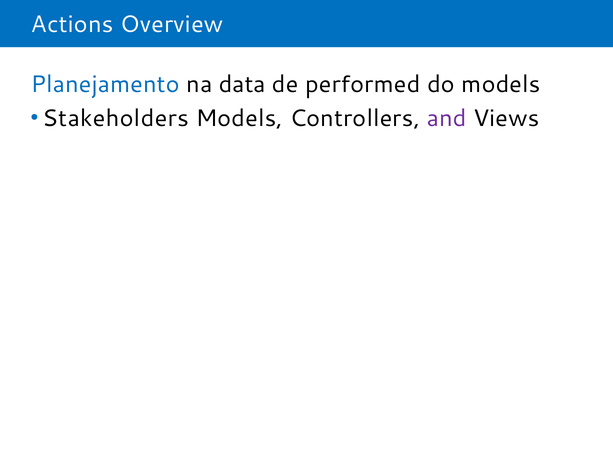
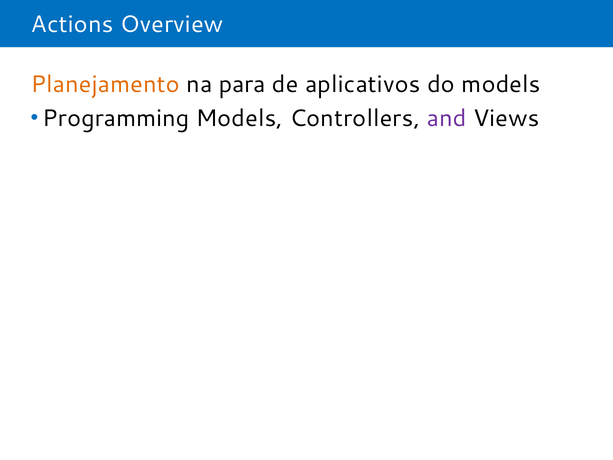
Planejamento colour: blue -> orange (105, 84)
data: data -> para (242, 84)
performed: performed -> aplicativos (363, 84)
Stakeholders: Stakeholders -> Programming (116, 118)
